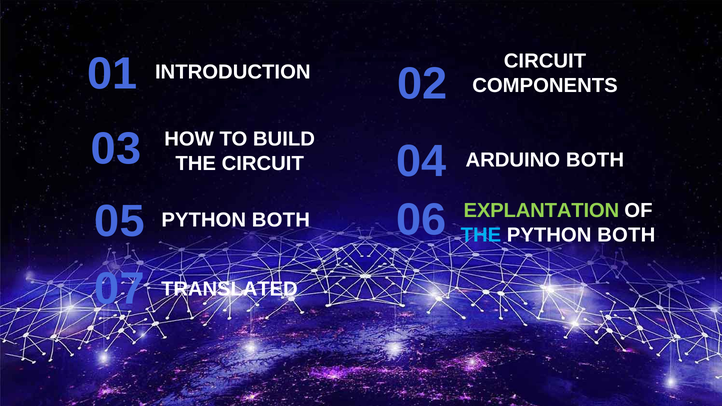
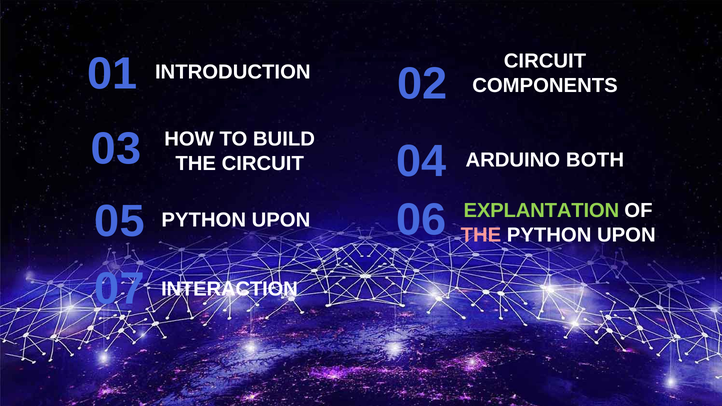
05 PYTHON BOTH: BOTH -> UPON (281, 220)
THE colour: light blue -> pink (481, 235)
BOTH: BOTH -> UPON (626, 235)
TRANSLATED: TRANSLATED -> INTERACTION (229, 289)
